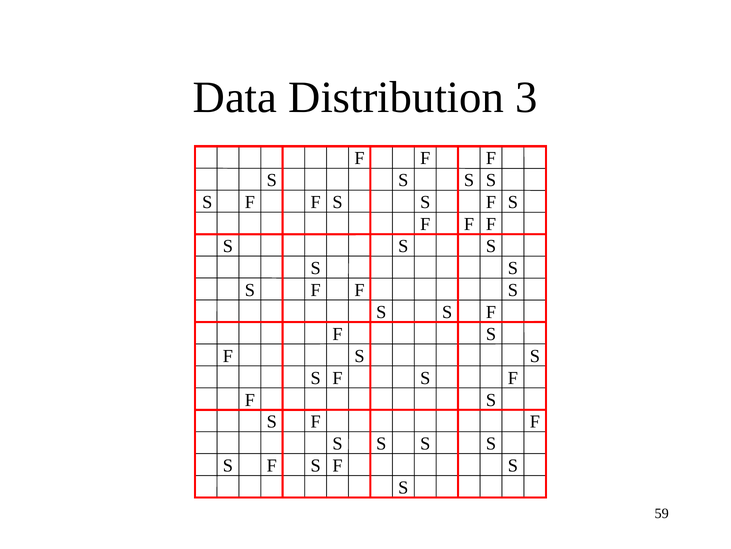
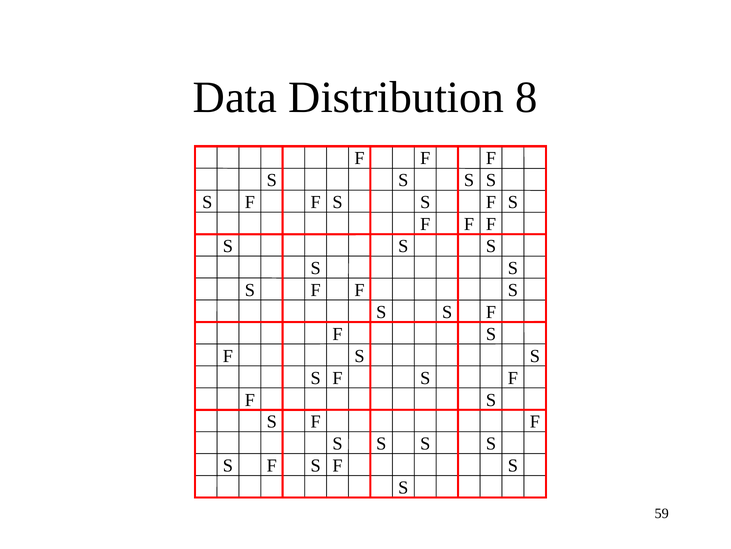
3: 3 -> 8 (526, 98)
